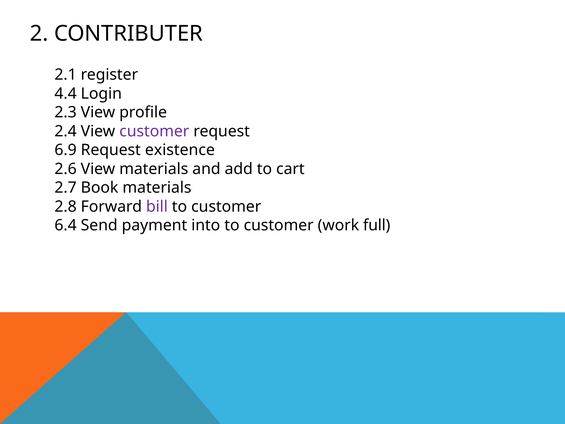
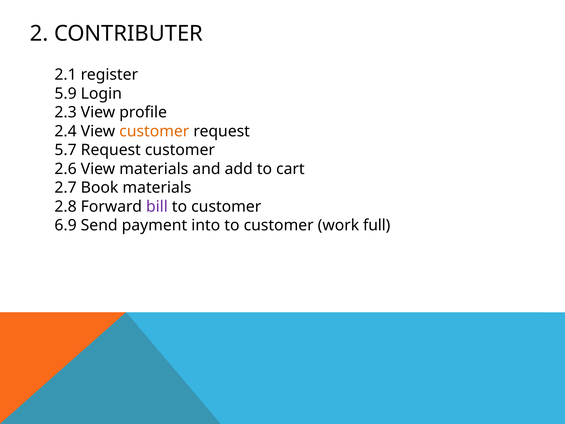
4.4: 4.4 -> 5.9 (66, 93)
customer colour: purple -> orange (154, 131)
6.9: 6.9 -> 5.7 (66, 150)
Request existence: existence -> customer (180, 150)
6.4: 6.4 -> 6.9 (66, 225)
